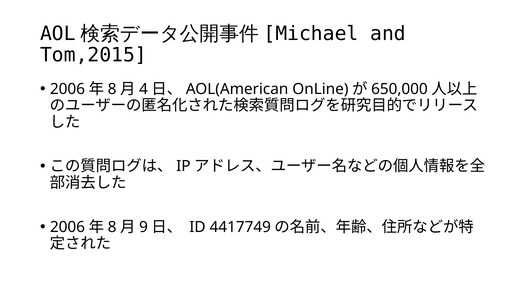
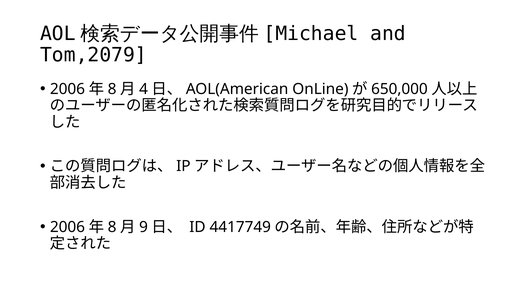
Tom,2015: Tom,2015 -> Tom,2079 (93, 55)
